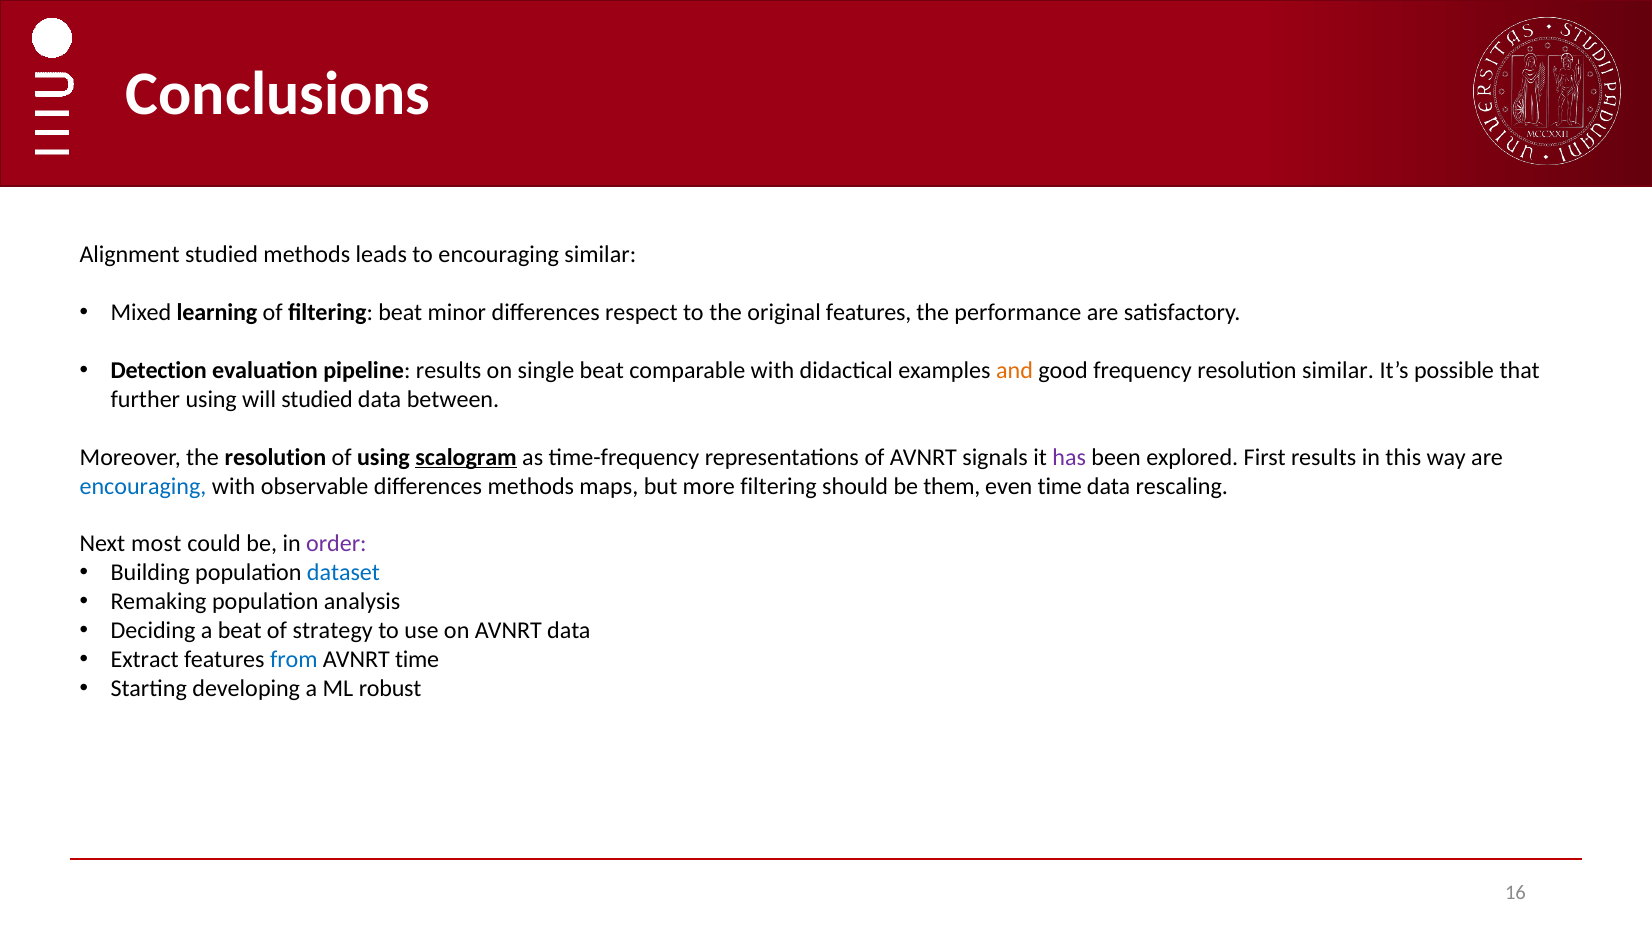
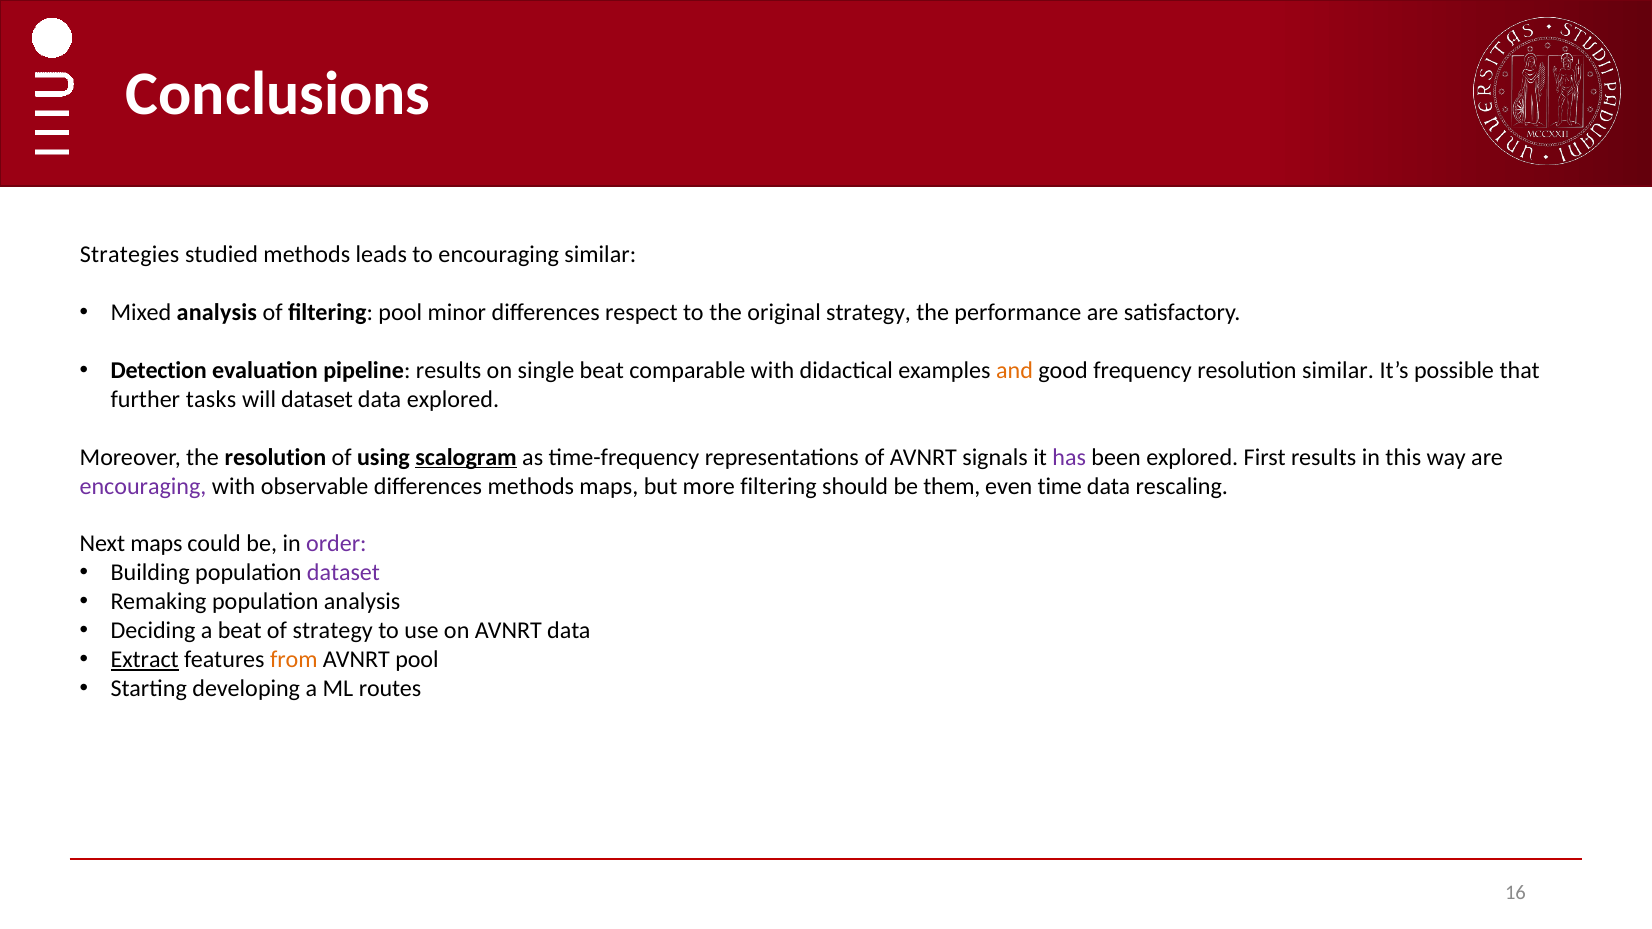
Alignment: Alignment -> Strategies (130, 255)
Mixed learning: learning -> analysis (217, 313)
filtering beat: beat -> pool (400, 313)
original features: features -> strategy (869, 313)
further using: using -> tasks (211, 399)
will studied: studied -> dataset (317, 399)
data between: between -> explored (453, 399)
encouraging colour: blue -> purple (143, 486)
Next most: most -> maps (157, 544)
dataset colour: blue -> purple (343, 573)
Extract underline: none -> present (145, 660)
from colour: blue -> orange (294, 660)
AVNRT time: time -> pool (417, 660)
robust: robust -> routes (390, 689)
